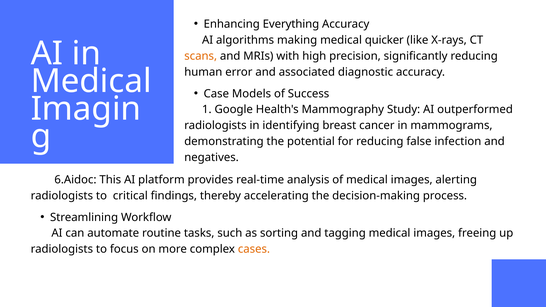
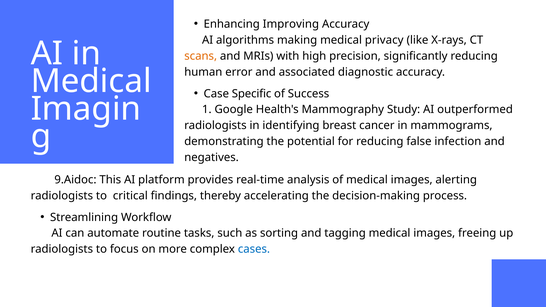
Everything: Everything -> Improving (291, 24)
quicker: quicker -> privacy (384, 40)
Models: Models -> Specific (252, 94)
6.Aidoc: 6.Aidoc -> 9.Aidoc (75, 180)
cases colour: orange -> blue (254, 249)
